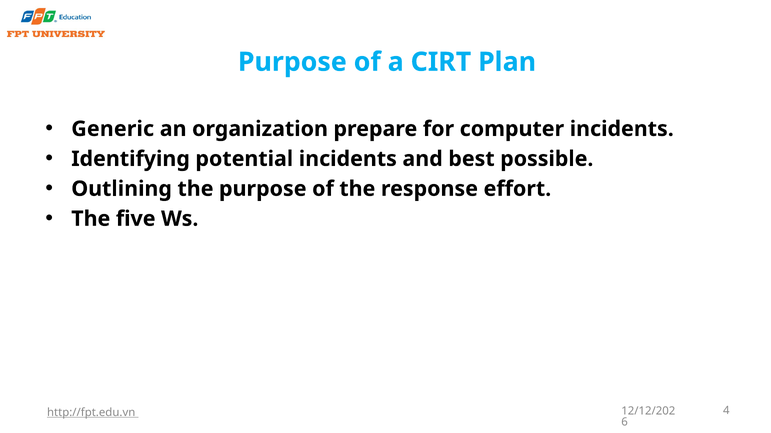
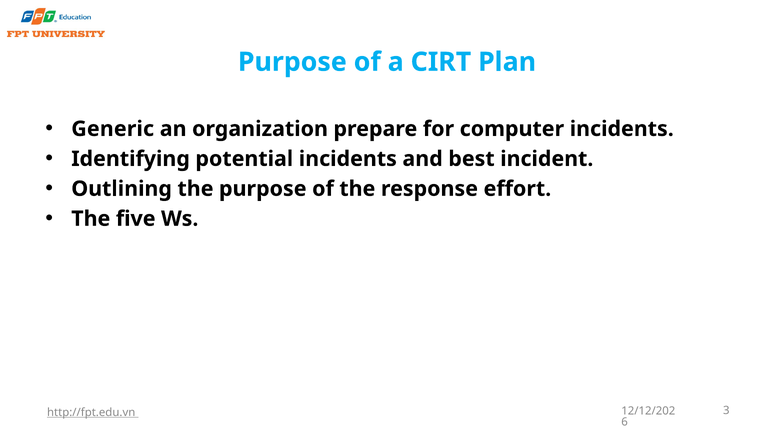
possible: possible -> incident (547, 159)
4: 4 -> 3 (726, 411)
